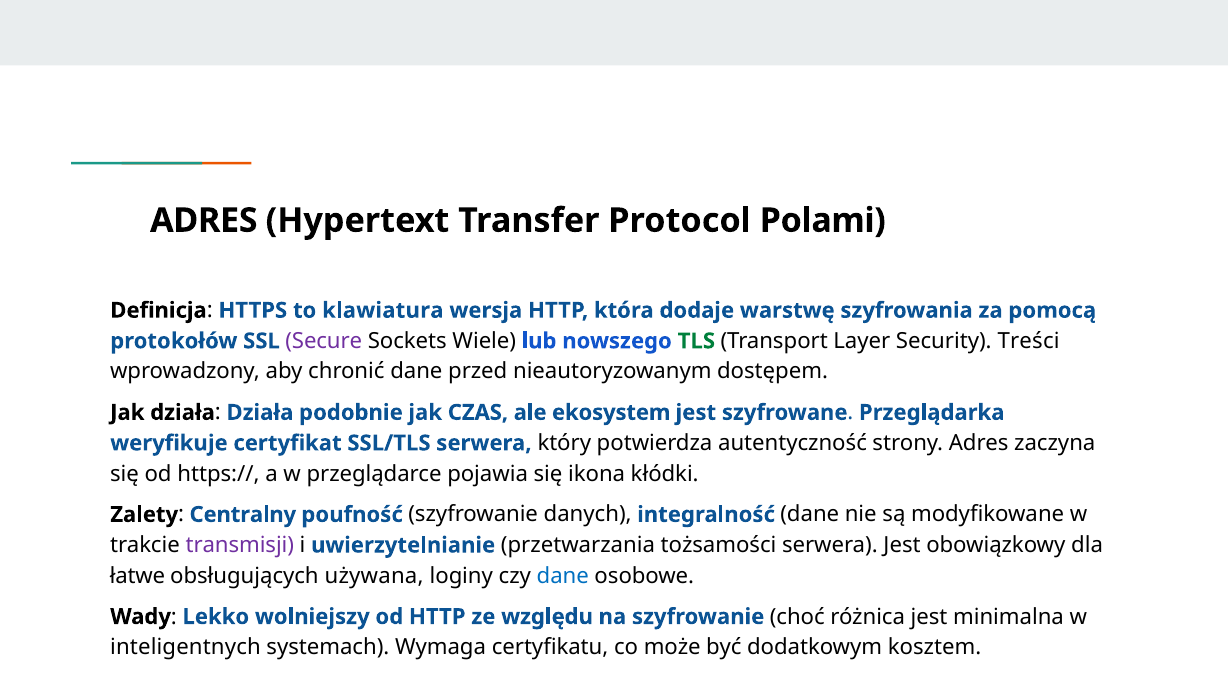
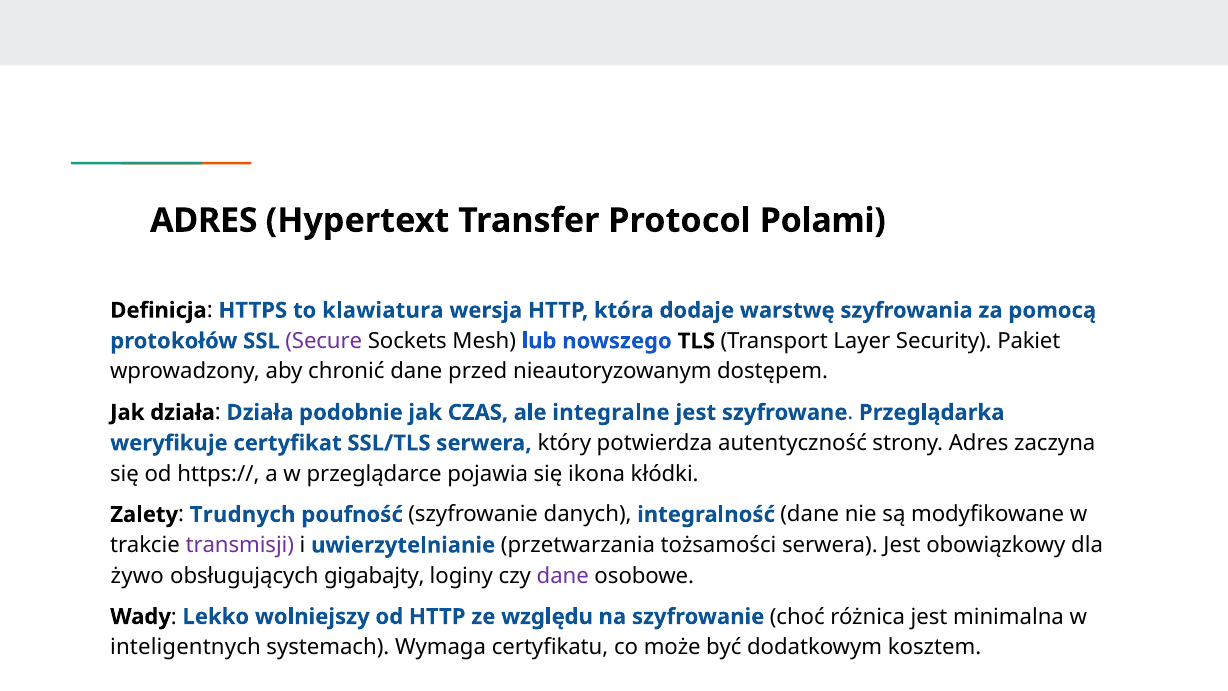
Wiele: Wiele -> Mesh (484, 341)
TLS colour: green -> black (696, 341)
Treści: Treści -> Pakiet (1029, 341)
ekosystem: ekosystem -> integralne (611, 412)
Centralny: Centralny -> Trudnych (243, 514)
łatwe: łatwe -> żywo (137, 576)
używana: używana -> gigabajty (374, 576)
dane colour: blue -> purple (563, 576)
